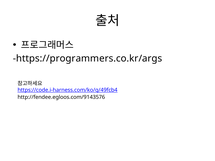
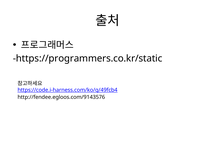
https://programmers.co.kr/args: https://programmers.co.kr/args -> https://programmers.co.kr/static (88, 58)
